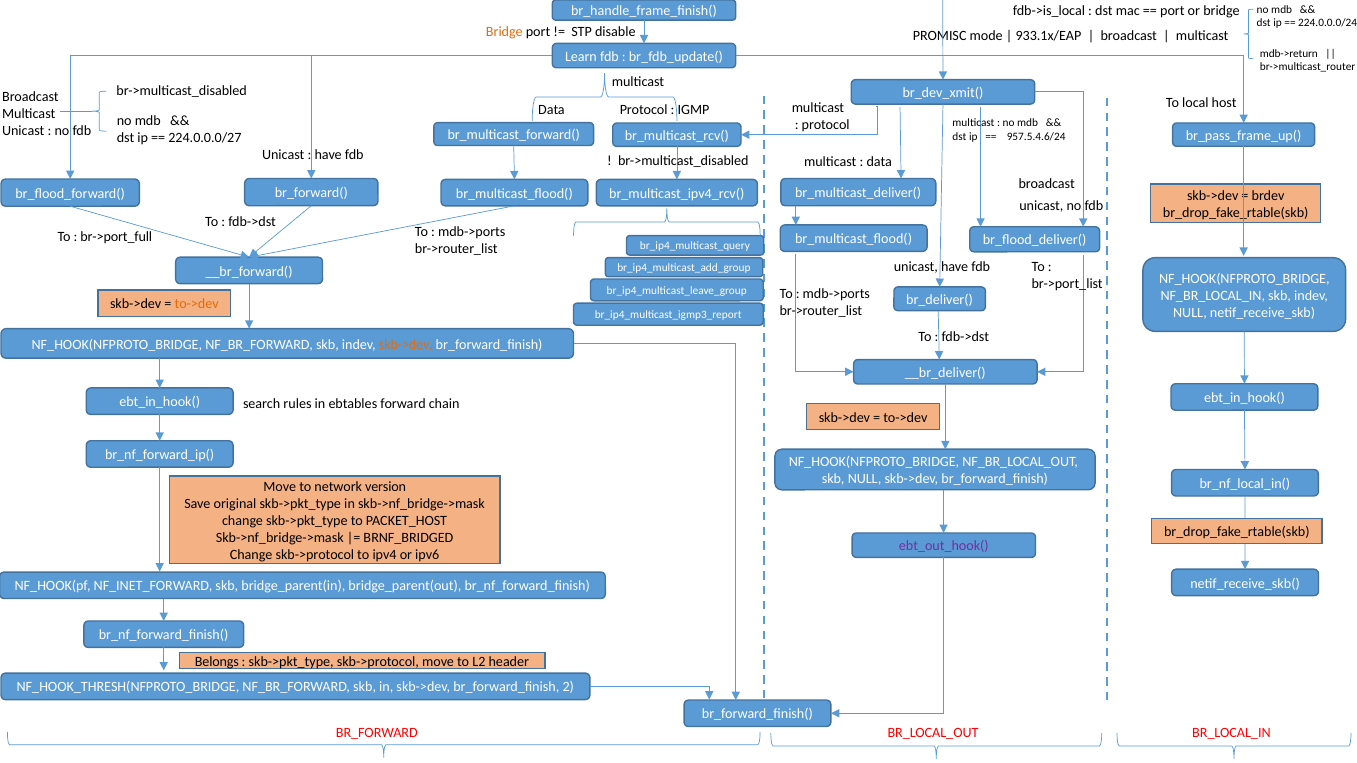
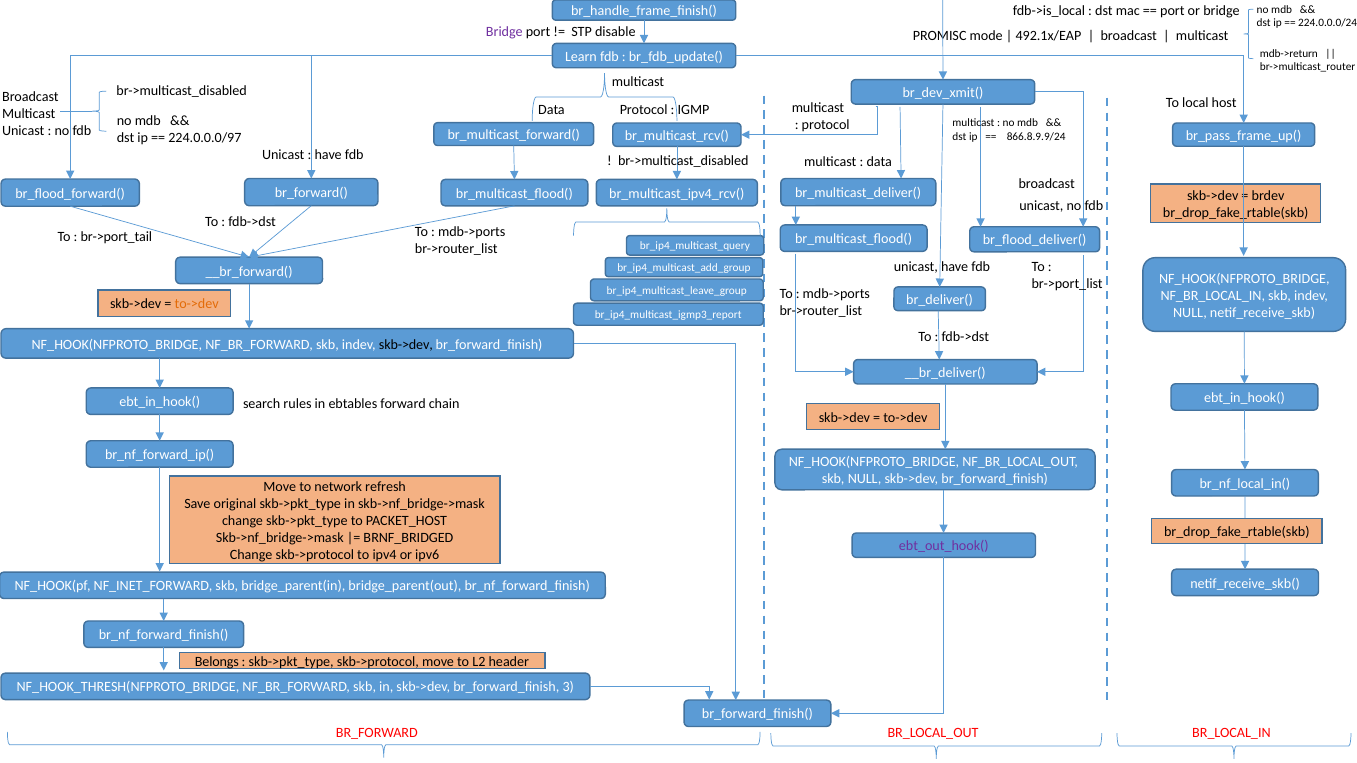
Bridge colour: orange -> purple (504, 31)
933.1x/EAP: 933.1x/EAP -> 492.1x/EAP (1048, 35)
957.5.4.6/24: 957.5.4.6/24 -> 866.8.9.9/24 (1036, 136)
224.0.0.0/27: 224.0.0.0/27 -> 224.0.0.0/97 (205, 138)
br->port_full: br->port_full -> br->port_tail (116, 237)
skb->dev colour: orange -> black (406, 345)
version: version -> refresh (386, 487)
2: 2 -> 3 (568, 688)
